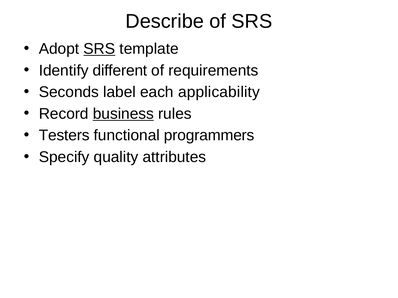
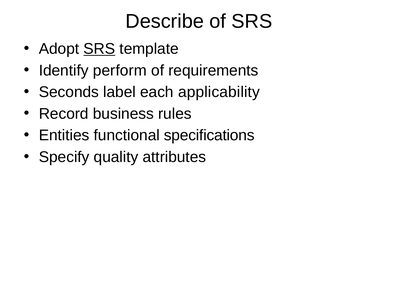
different: different -> perform (120, 71)
business underline: present -> none (123, 114)
Testers: Testers -> Entities (64, 136)
programmers: programmers -> specifications (209, 136)
